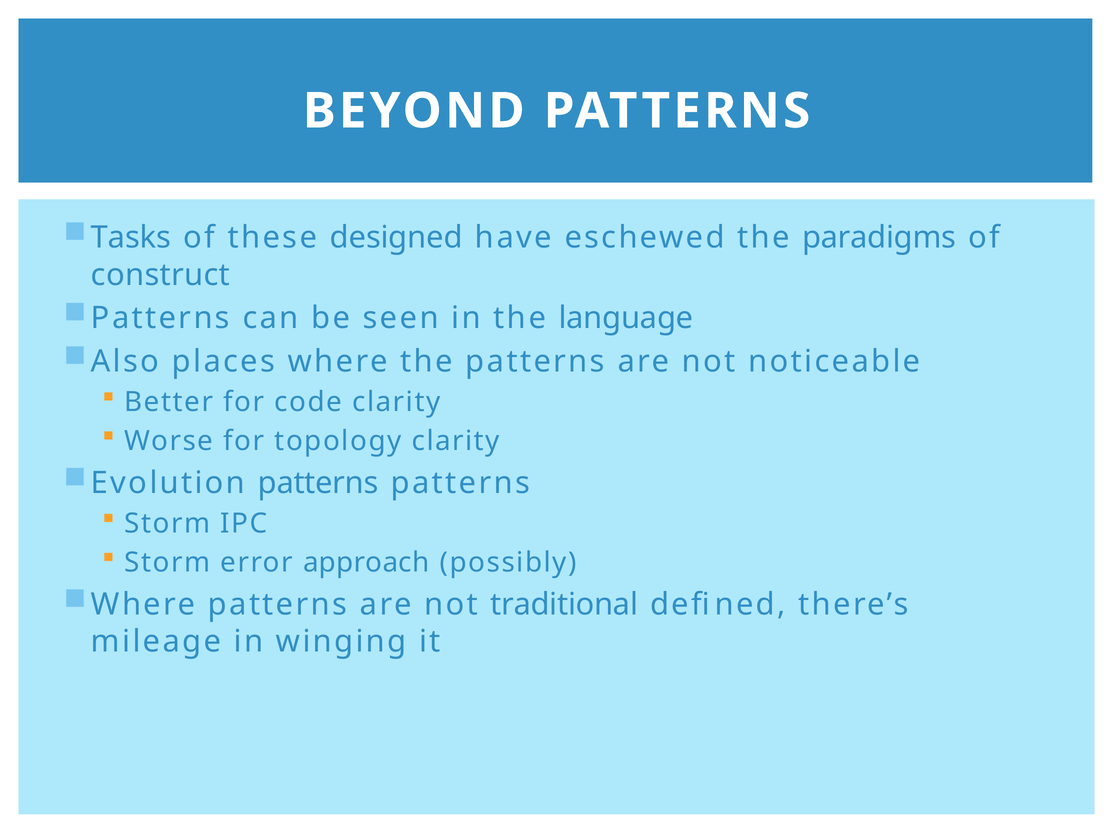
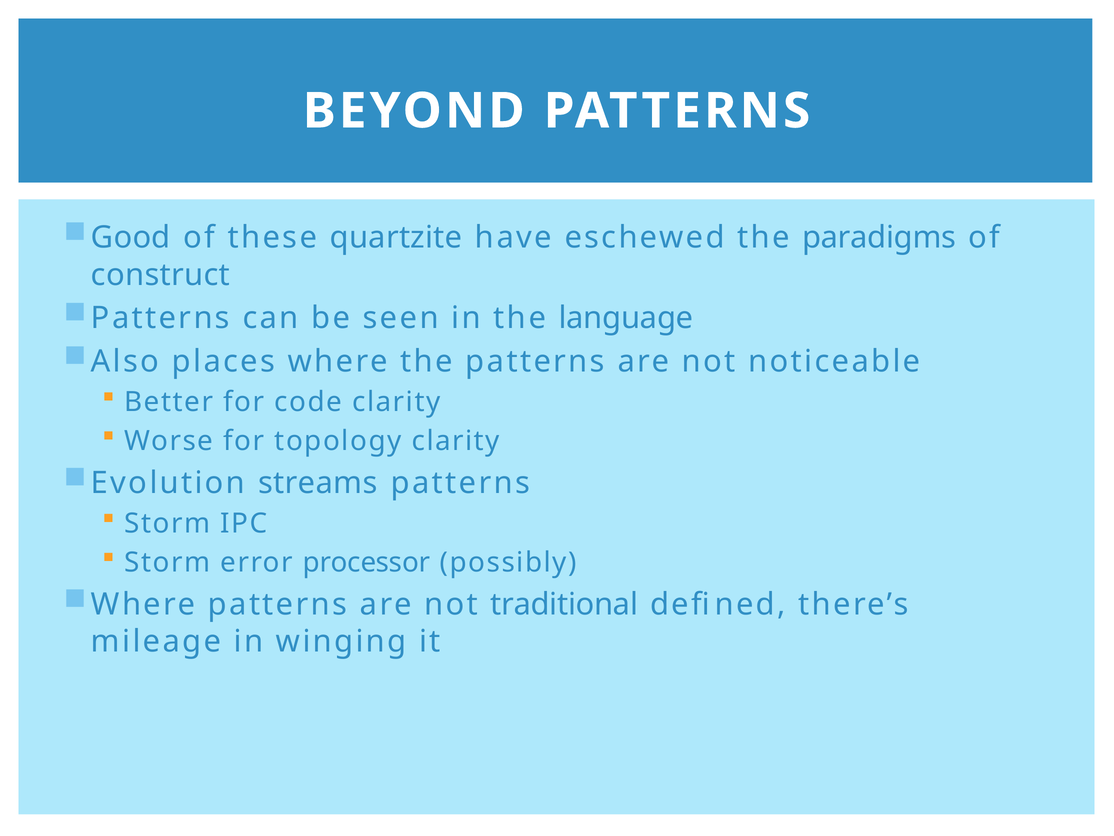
Tasks: Tasks -> Good (131, 237)
designed: designed -> quartzite (396, 237)
Evolution patterns: patterns -> streams (318, 483)
approach: approach -> processor (366, 562)
